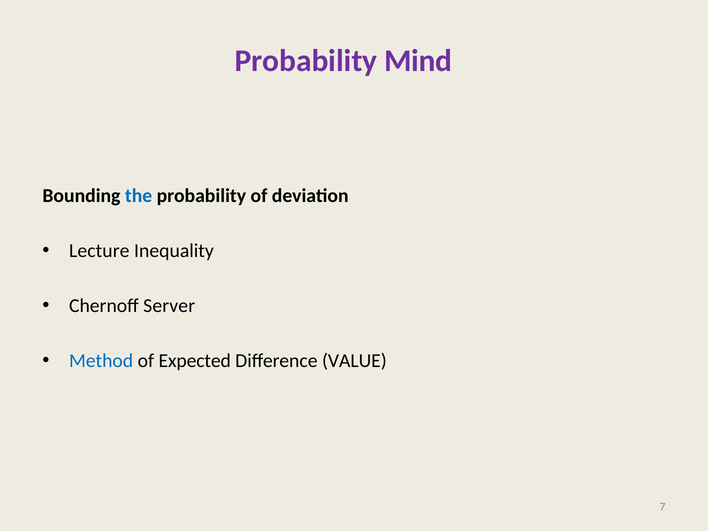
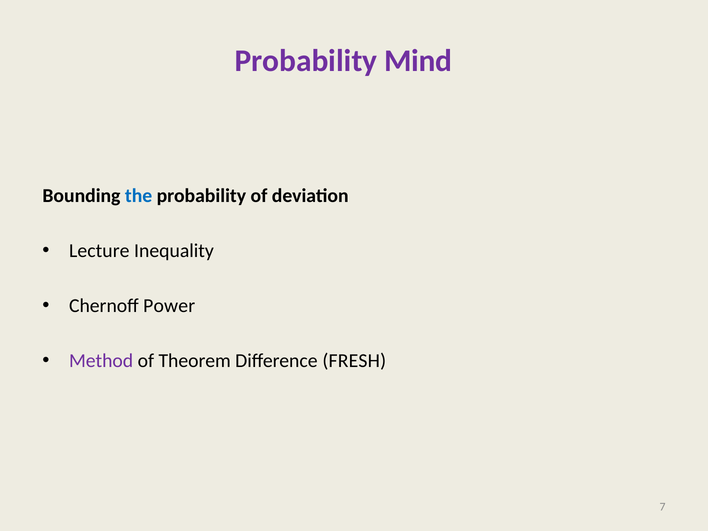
Server: Server -> Power (169, 306)
Method colour: blue -> purple (101, 361)
Expected: Expected -> Theorem (195, 361)
VALUE: VALUE -> FRESH (354, 361)
